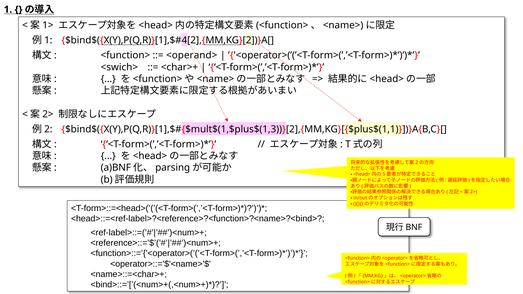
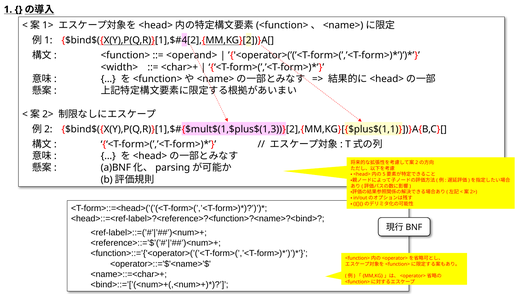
<swich>: <swich> -> <width> (119, 67)
